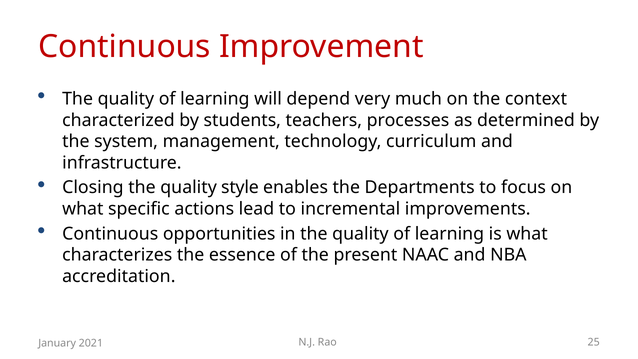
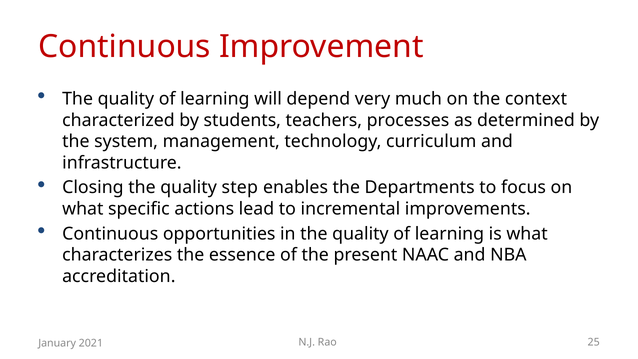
style: style -> step (240, 188)
